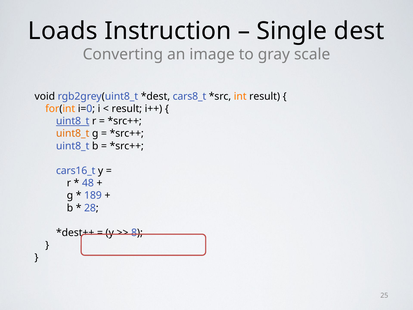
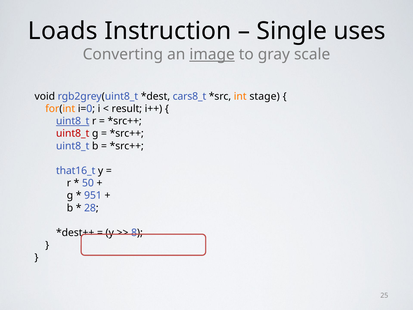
dest: dest -> uses (359, 31)
image underline: none -> present (212, 54)
int result: result -> stage (265, 96)
uint8_t colour: orange -> red (73, 133)
cars16_t: cars16_t -> that16_t (76, 171)
48: 48 -> 50 (88, 183)
189: 189 -> 951 (93, 195)
